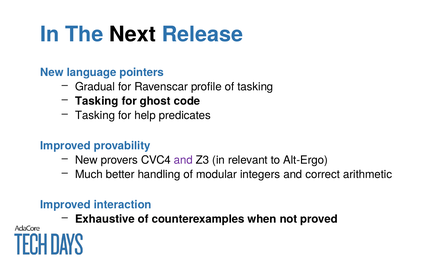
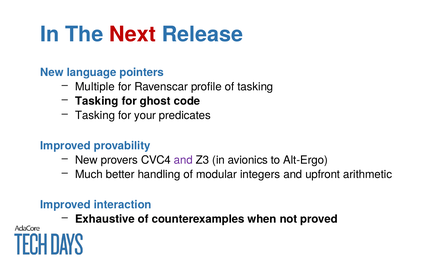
Next colour: black -> red (133, 34)
Gradual: Gradual -> Multiple (95, 87)
help: help -> your (145, 115)
relevant: relevant -> avionics (248, 160)
correct: correct -> upfront (323, 174)
